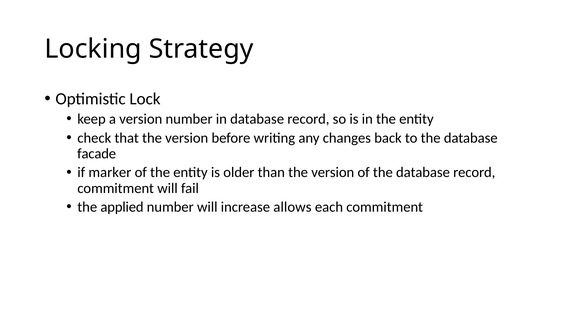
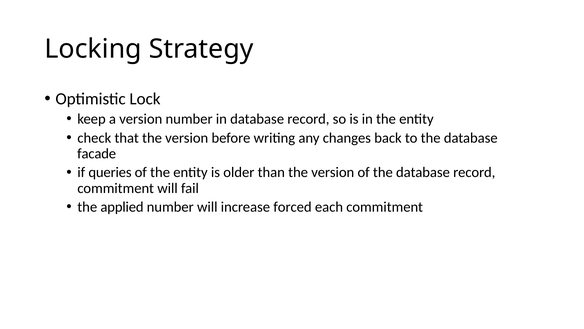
marker: marker -> queries (110, 172)
allows: allows -> forced (293, 207)
